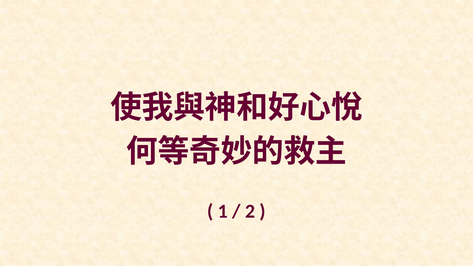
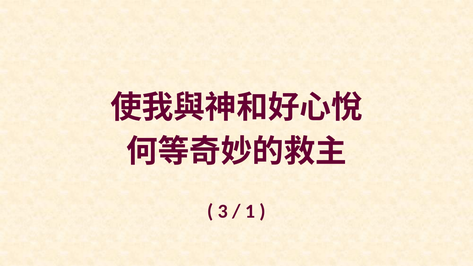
1: 1 -> 3 (223, 211)
2: 2 -> 1 (250, 211)
